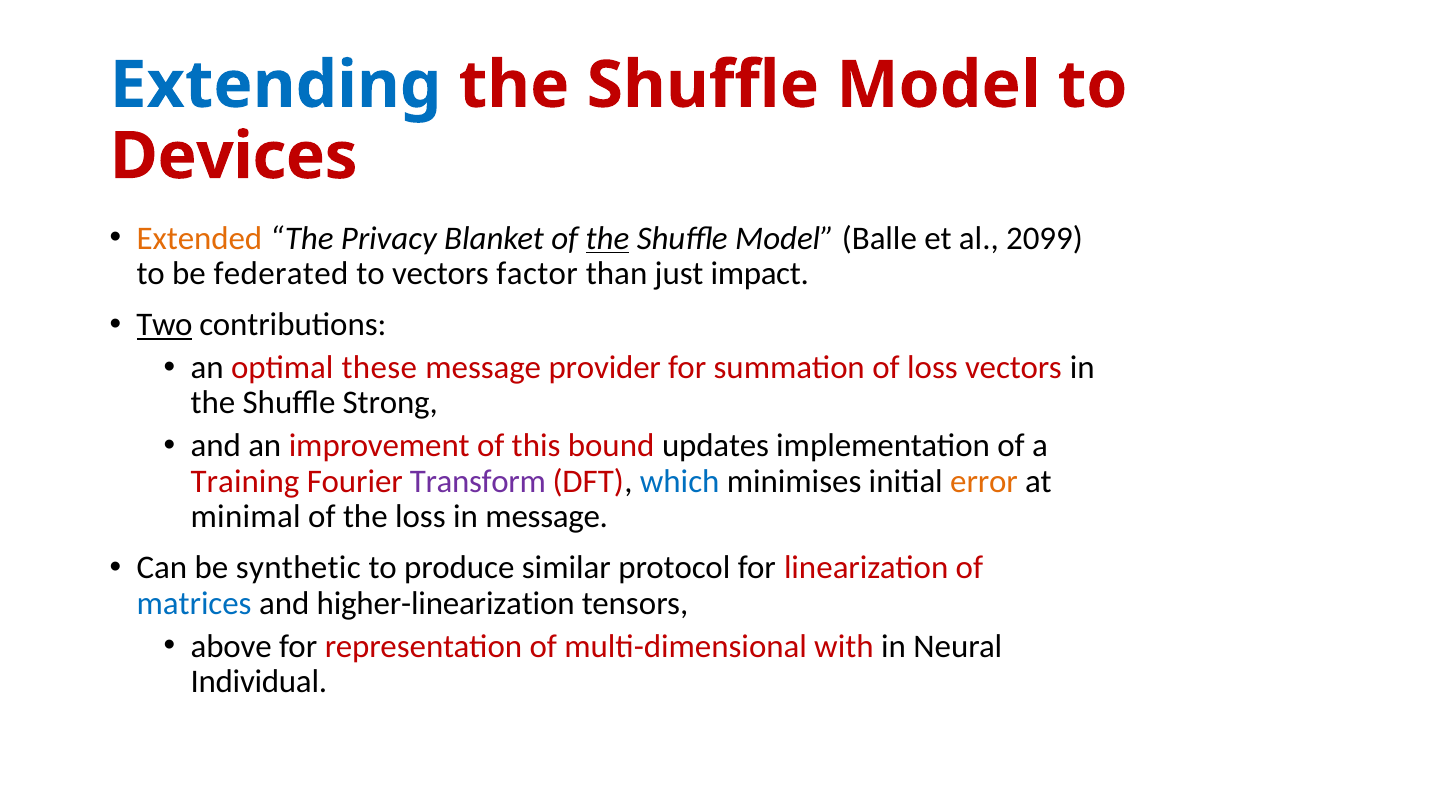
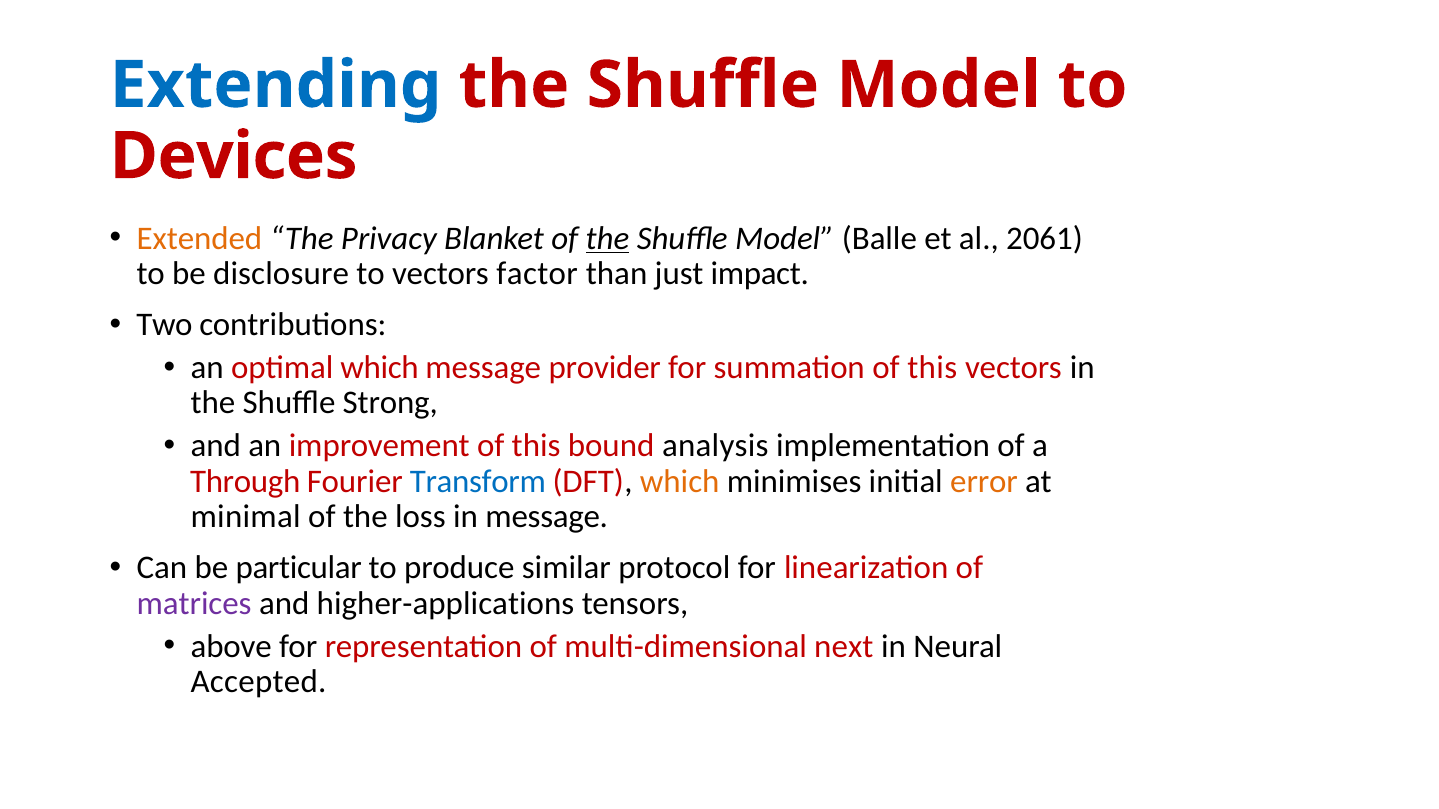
2099: 2099 -> 2061 (1044, 238)
federated: federated -> disclosure (281, 274)
Two underline: present -> none (164, 325)
optimal these: these -> which (380, 368)
summation of loss: loss -> this (932, 368)
updates: updates -> analysis (715, 446)
Training: Training -> Through (245, 482)
Transform colour: purple -> blue (478, 482)
which colour: blue -> orange (680, 482)
synthetic: synthetic -> particular (299, 568)
matrices colour: blue -> purple (194, 603)
higher-linearization: higher-linearization -> higher-applications (446, 603)
with: with -> next (844, 647)
Individual: Individual -> Accepted (259, 682)
